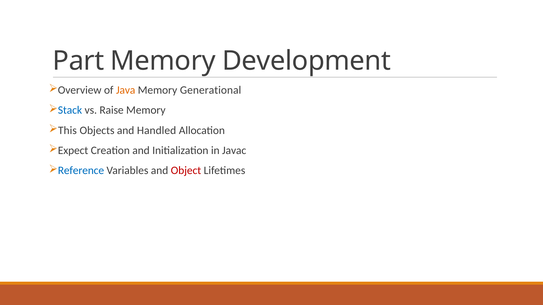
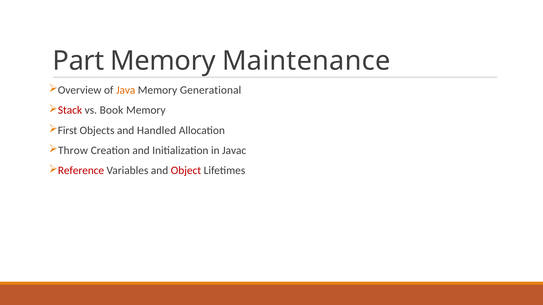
Development: Development -> Maintenance (306, 61)
Stack colour: blue -> red (70, 110)
Raise: Raise -> Book (111, 110)
This: This -> First (68, 131)
Expect: Expect -> Throw (73, 151)
Reference colour: blue -> red (81, 171)
